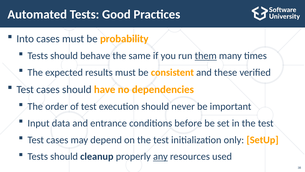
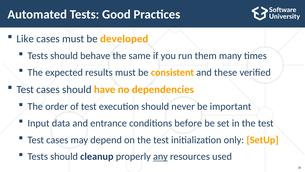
Into: Into -> Like (25, 39)
probability: probability -> developed (124, 39)
them underline: present -> none (206, 56)
